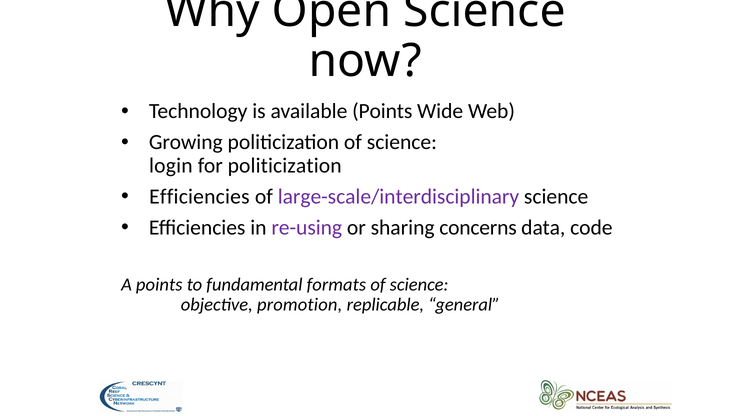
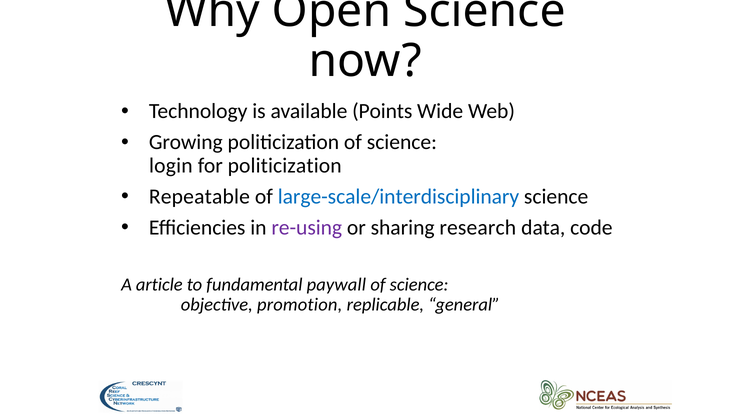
Efficiencies: Efficiencies -> Repeatable (199, 197)
large-scale/interdisciplinary colour: purple -> blue (398, 197)
concerns: concerns -> research (478, 228)
A points: points -> article (159, 285)
formats: formats -> paywall (336, 285)
